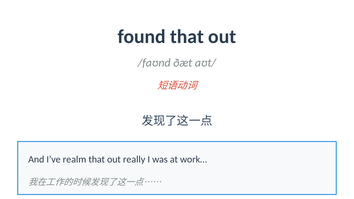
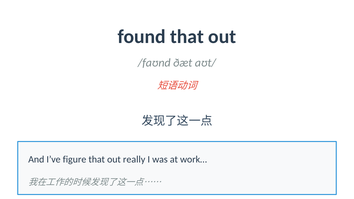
realm: realm -> figure (75, 159)
